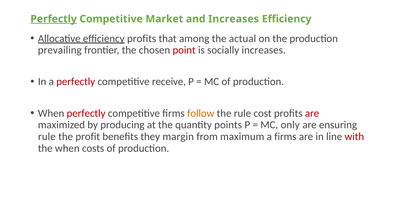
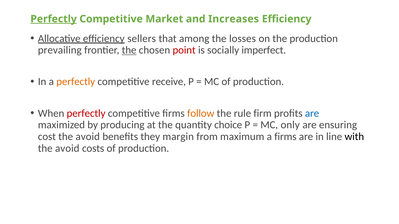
efficiency profits: profits -> sellers (142, 39)
actual: actual -> losses (243, 39)
the underline: none -> present (129, 50)
socially increases: increases -> imperfect (264, 50)
perfectly colour: red -> orange (76, 82)
cost: cost -> firm (263, 113)
are colour: red -> blue (312, 113)
points: points -> choice (228, 125)
rule: rule -> cost (47, 137)
profit: profit -> avoid (88, 137)
with colour: red -> black (354, 137)
when: when -> avoid (67, 148)
